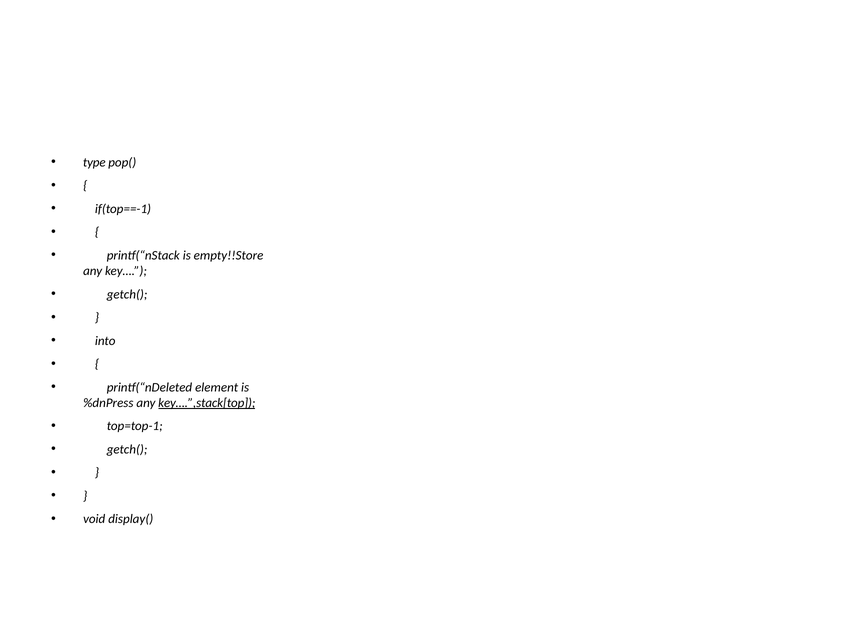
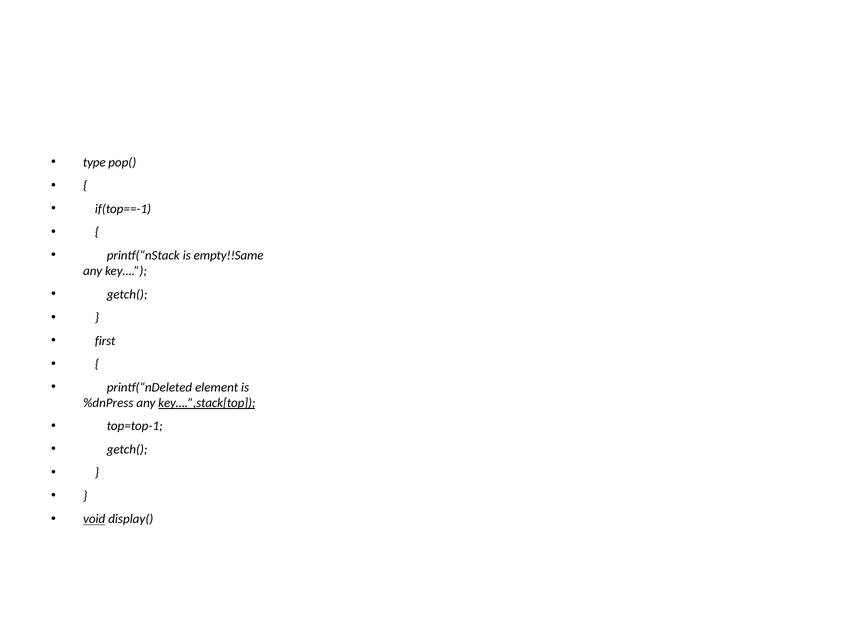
empty!!Store: empty!!Store -> empty!!Same (229, 255)
into: into -> first (105, 341)
void underline: none -> present (94, 519)
